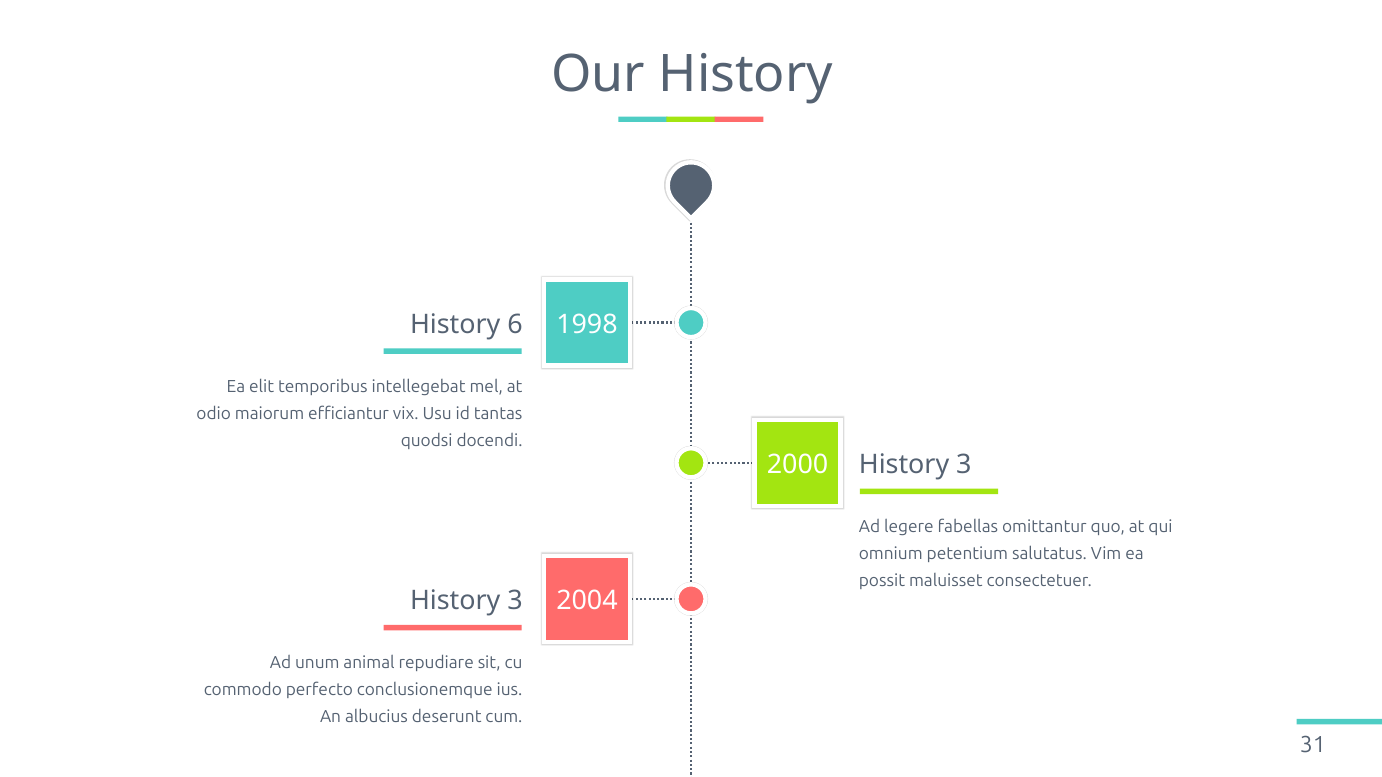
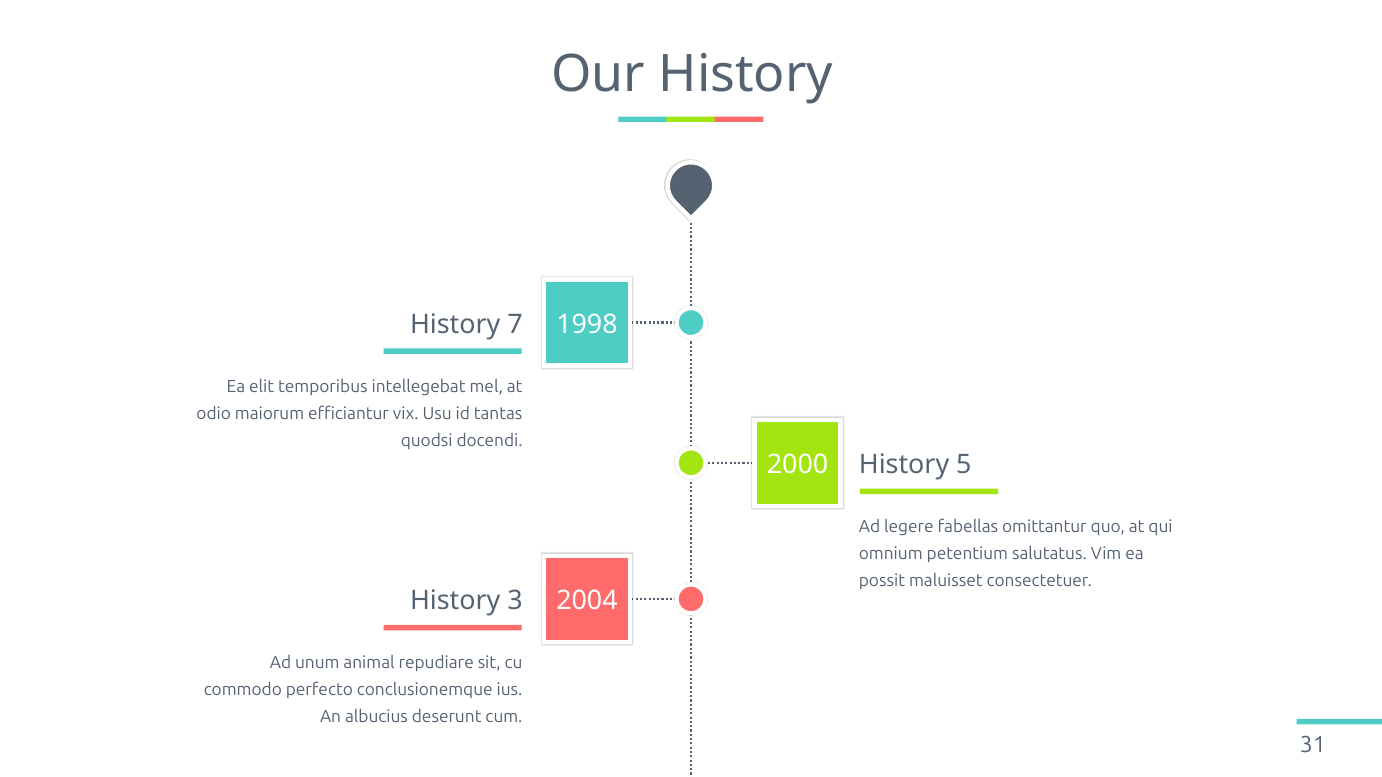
6: 6 -> 7 (515, 325)
3: 3 -> 5 (964, 465)
